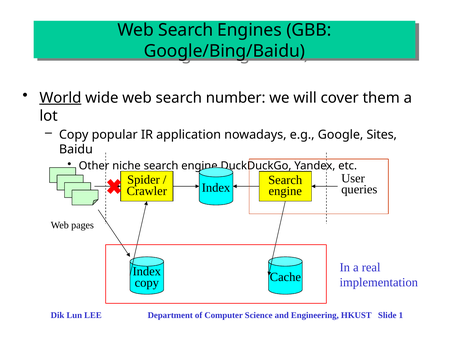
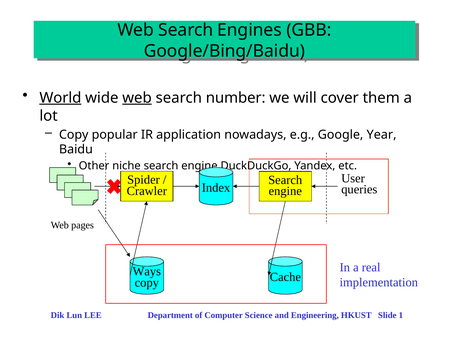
web underline: none -> present (137, 98)
Sites: Sites -> Year (382, 134)
Index: Index -> Ways (147, 271)
